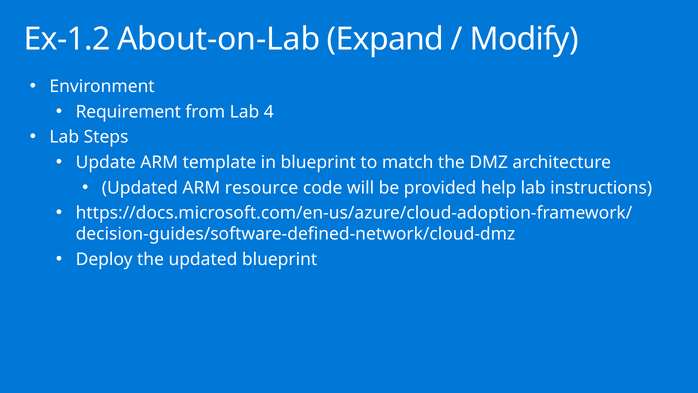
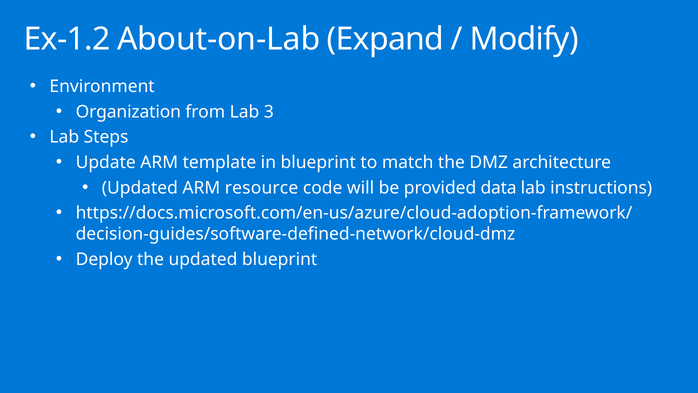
Requirement: Requirement -> Organization (128, 112)
4: 4 -> 3 (269, 112)
help: help -> data (499, 188)
